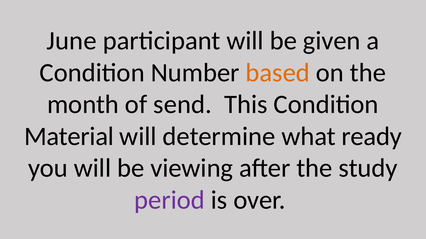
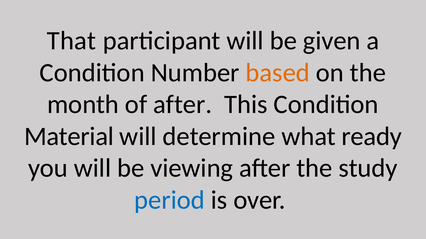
June: June -> That (72, 41)
of send: send -> after (183, 105)
period colour: purple -> blue (170, 201)
